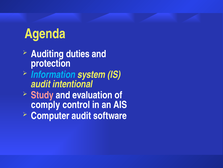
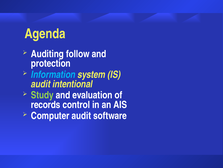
duties: duties -> follow (78, 54)
Study colour: pink -> light green (42, 95)
comply: comply -> records (46, 104)
